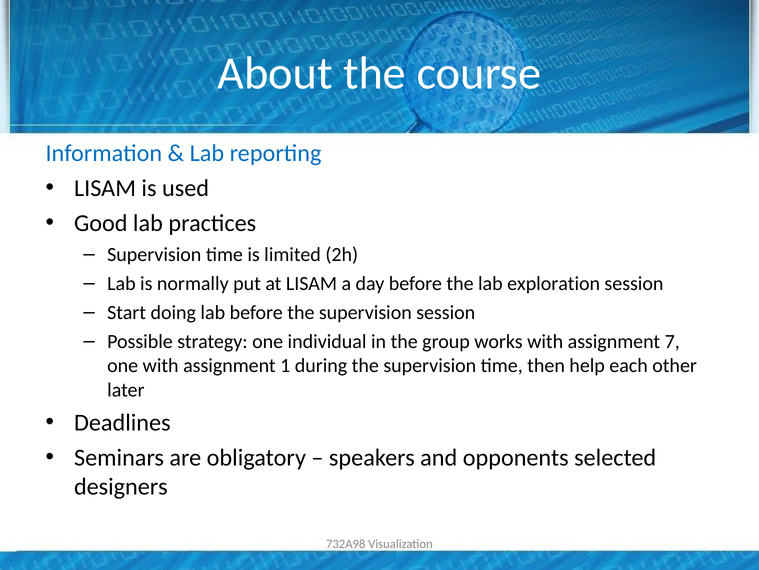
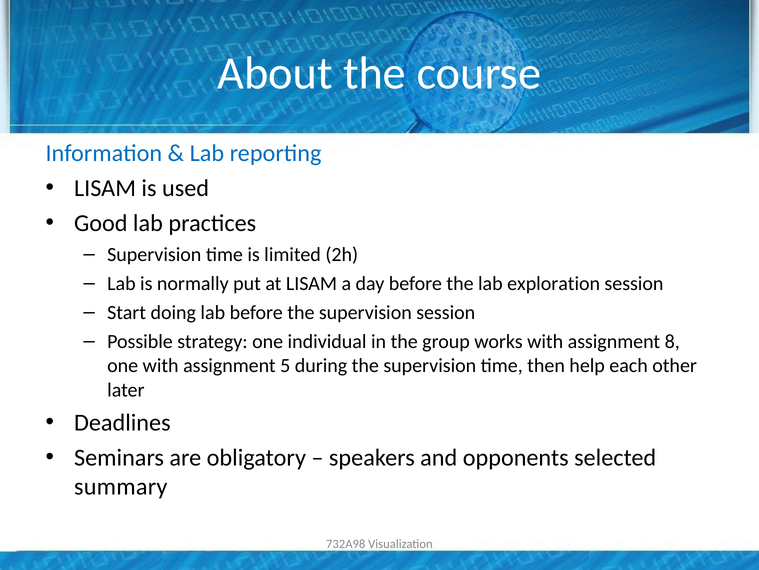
7: 7 -> 8 (672, 341)
1: 1 -> 5 (285, 365)
designers: designers -> summary (121, 486)
